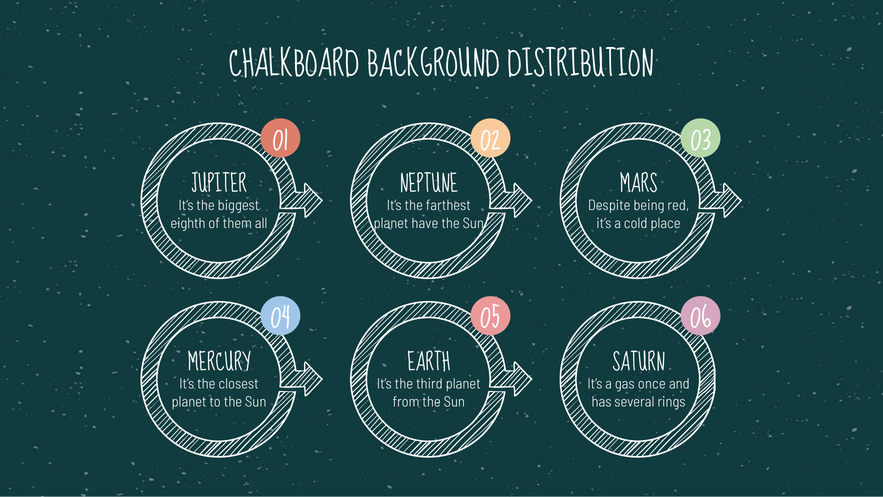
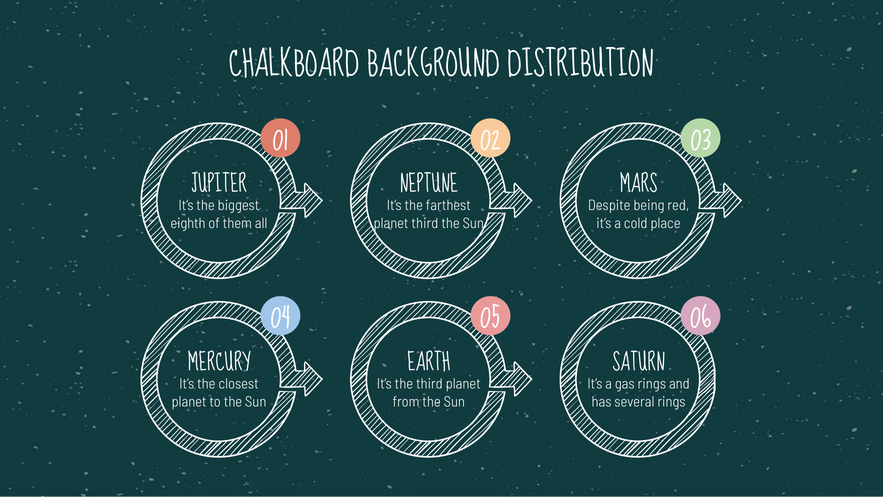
planet have: have -> third (425, 223)
once: once -> rings (652, 384)
